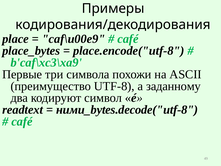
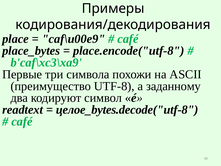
ними_bytes.decode("utf-8: ними_bytes.decode("utf-8 -> целое_bytes.decode("utf-8 (127, 110)
